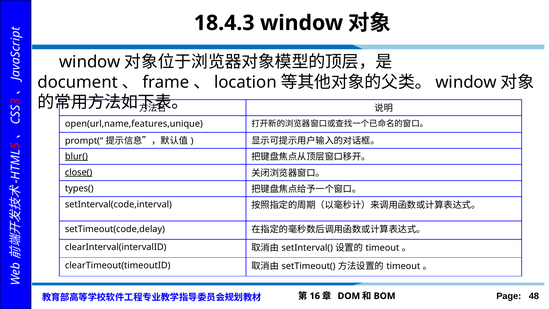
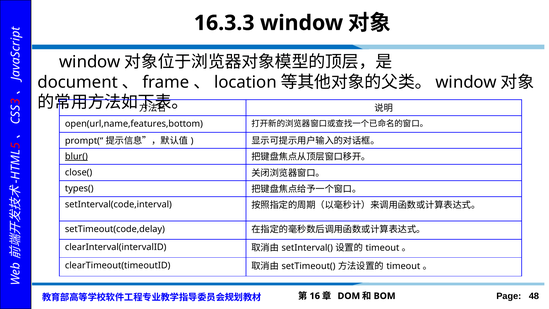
18.4.3: 18.4.3 -> 16.3.3 (224, 23)
open(url,name,features,unique: open(url,name,features,unique -> open(url,name,features,bottom (134, 124)
close( underline: present -> none (79, 172)
